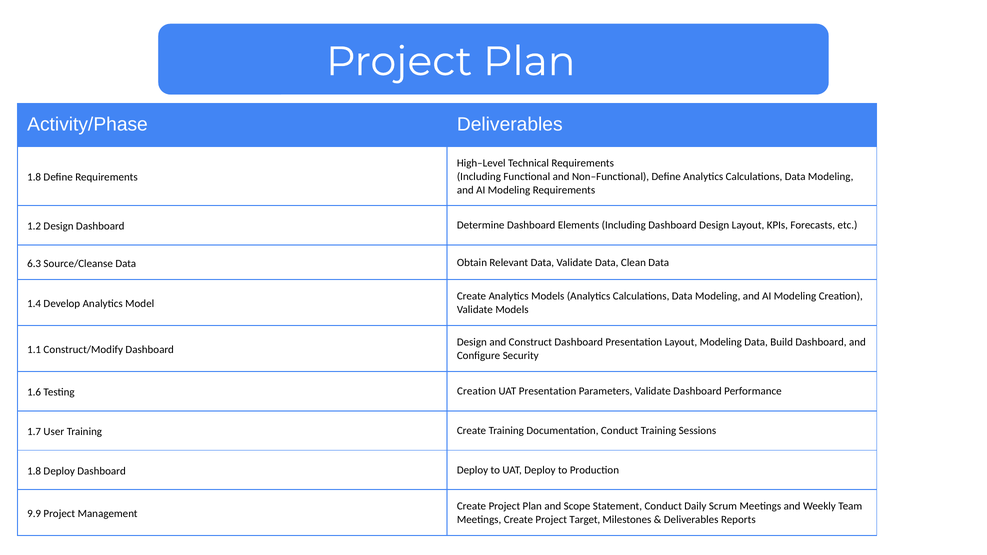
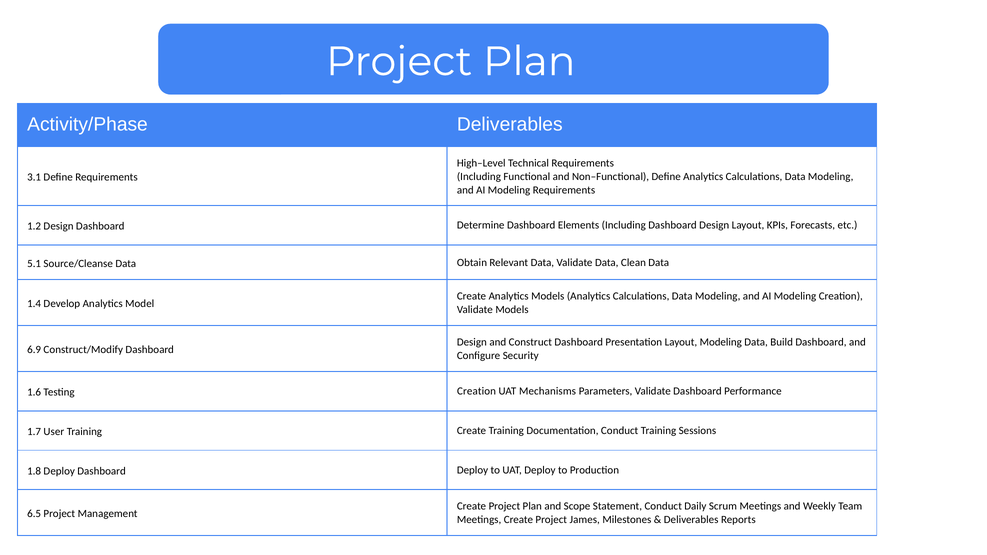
1.8: 1.8 -> 3.1 (34, 177)
6.3: 6.3 -> 5.1 (34, 264)
1.1: 1.1 -> 6.9 (34, 350)
UAT Presentation: Presentation -> Mechanisms (548, 391)
9.9: 9.9 -> 6.5 (34, 514)
Target: Target -> James (585, 520)
